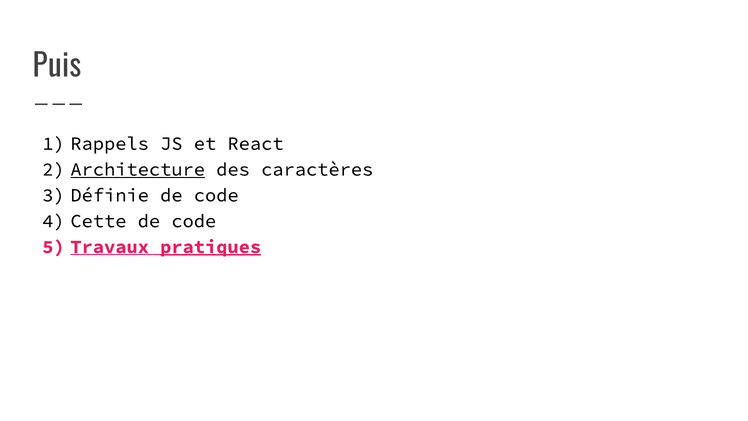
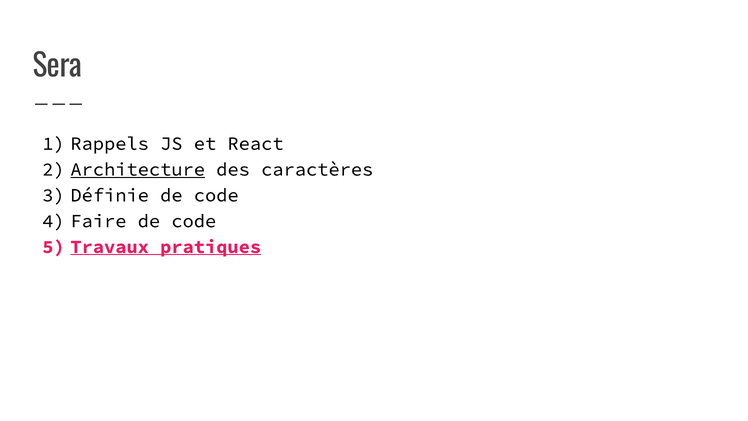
Puis: Puis -> Sera (57, 66)
Cette: Cette -> Faire (98, 221)
pratiques underline: present -> none (211, 247)
